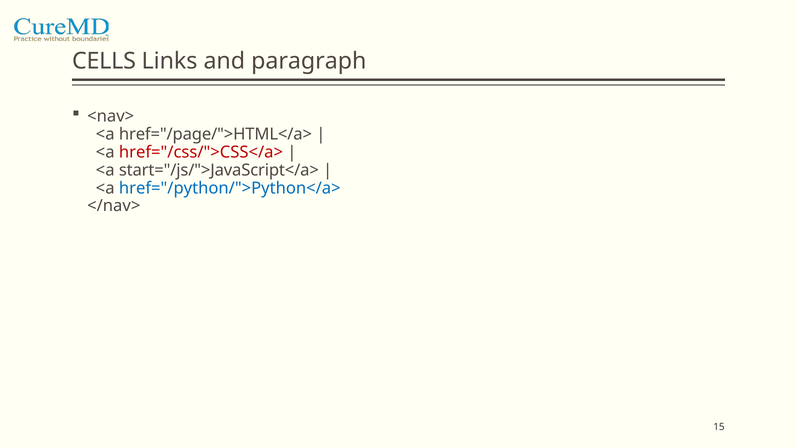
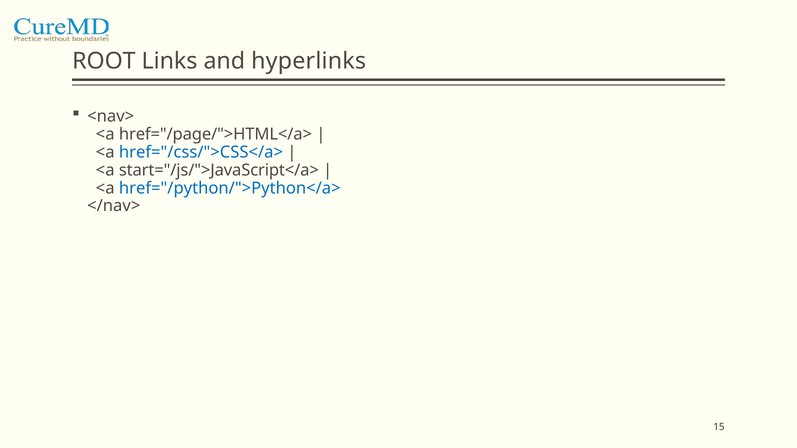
CELLS: CELLS -> ROOT (104, 61)
paragraph: paragraph -> hyperlinks (309, 61)
href="/css/">CSS</a> colour: red -> blue (201, 152)
